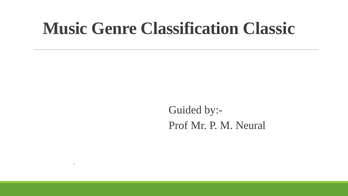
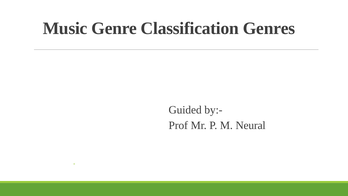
Classic: Classic -> Genres (269, 28)
